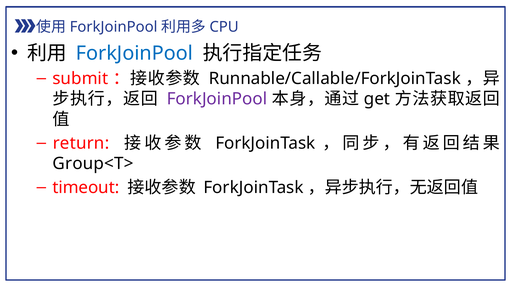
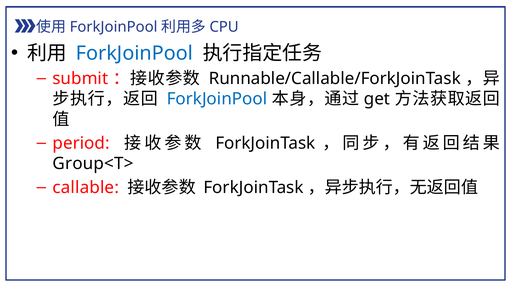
ForkJoinPool colour: purple -> blue (217, 99)
return: return -> period (81, 143)
timeout: timeout -> callable (86, 188)
